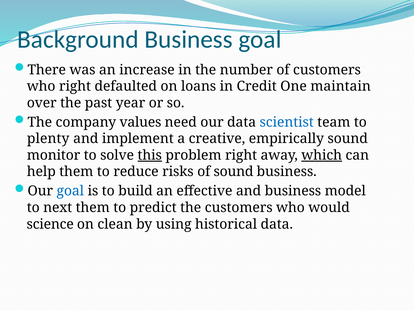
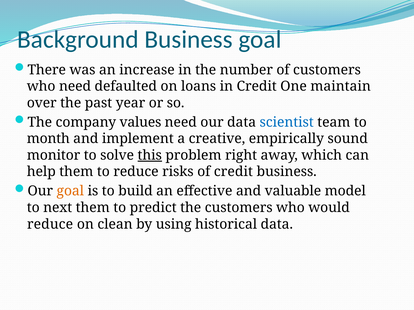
who right: right -> need (75, 86)
plenty: plenty -> month (48, 139)
which underline: present -> none (322, 155)
of sound: sound -> credit (233, 172)
goal colour: blue -> orange (70, 191)
and business: business -> valuable (293, 191)
science: science -> reduce (50, 224)
